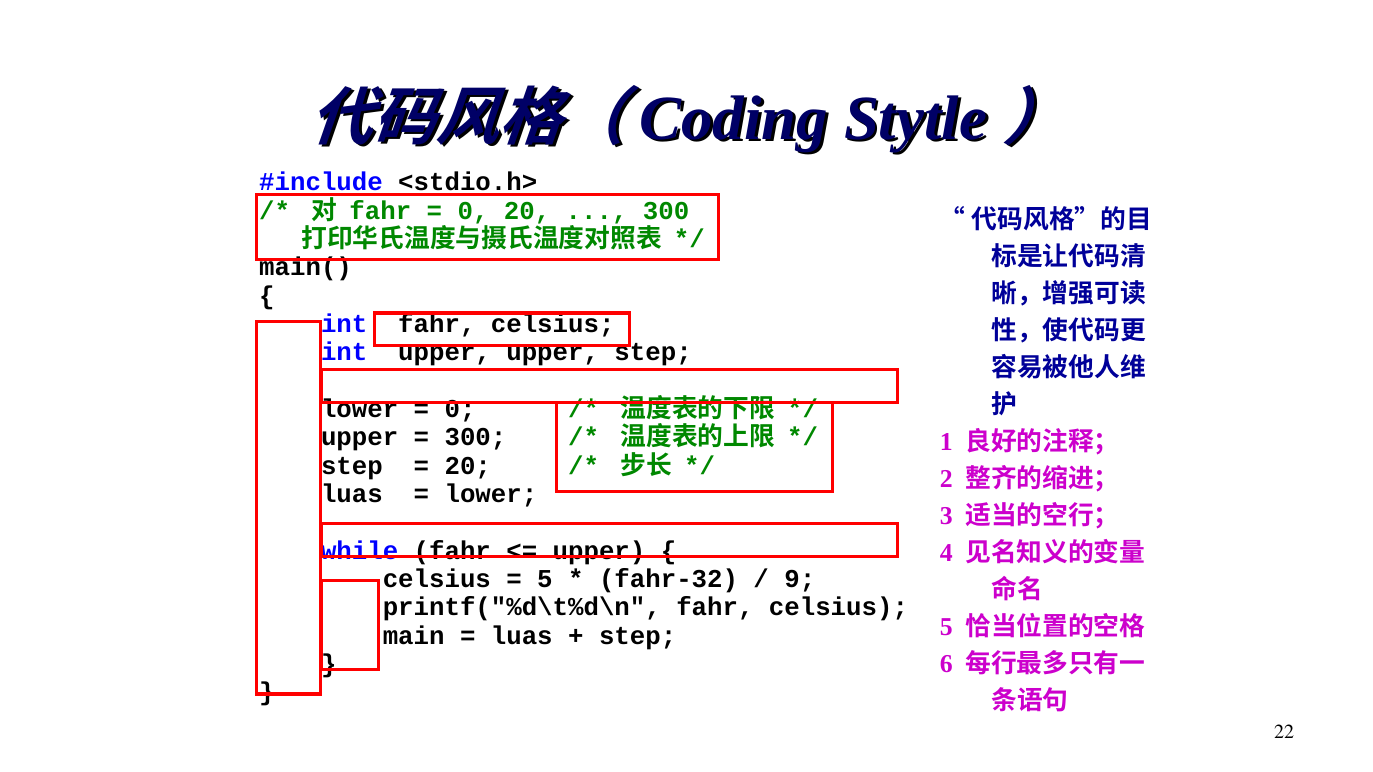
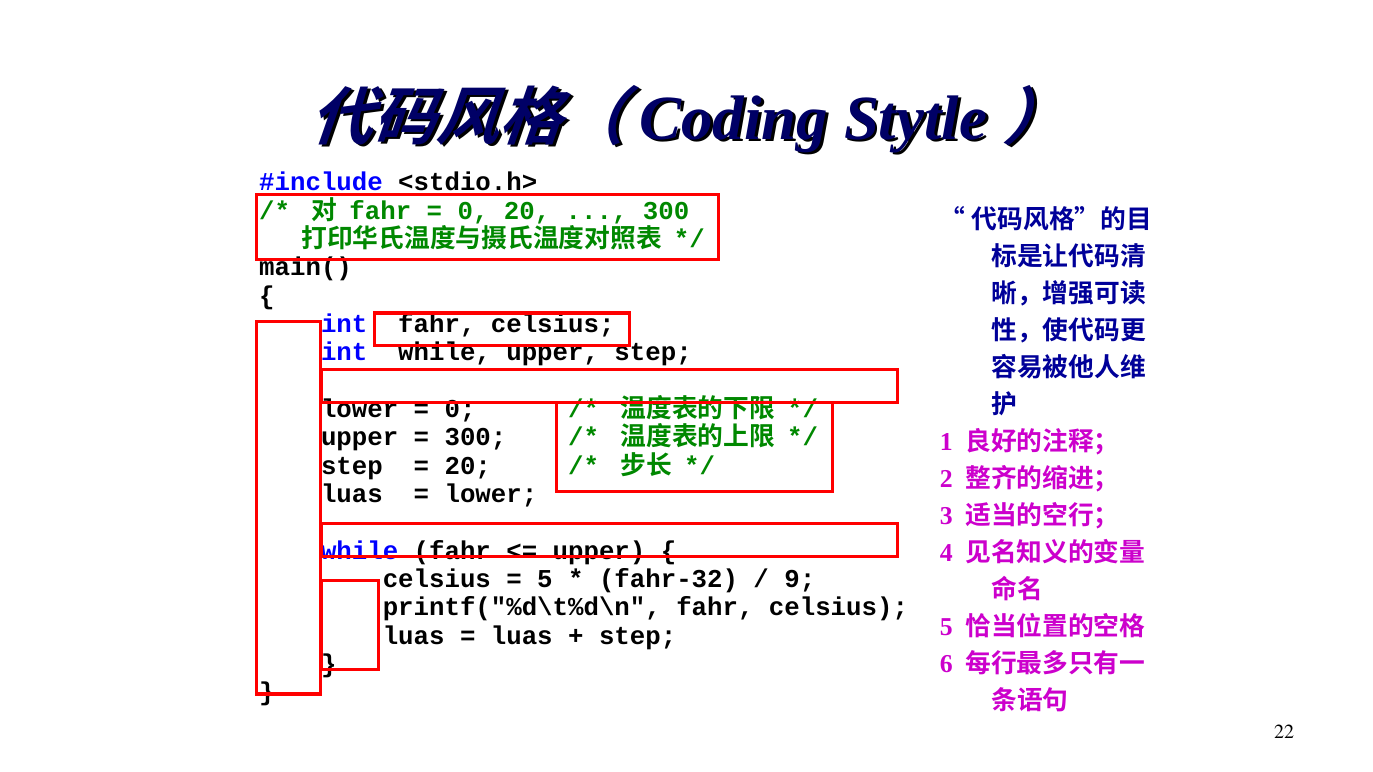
int upper: upper -> while (445, 353)
main: main -> luas (414, 636)
